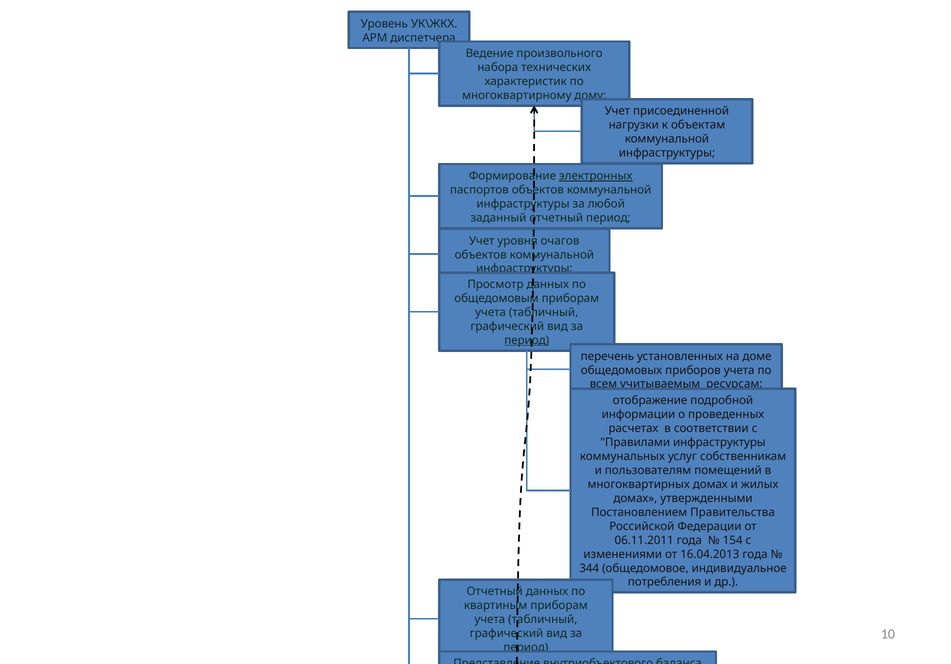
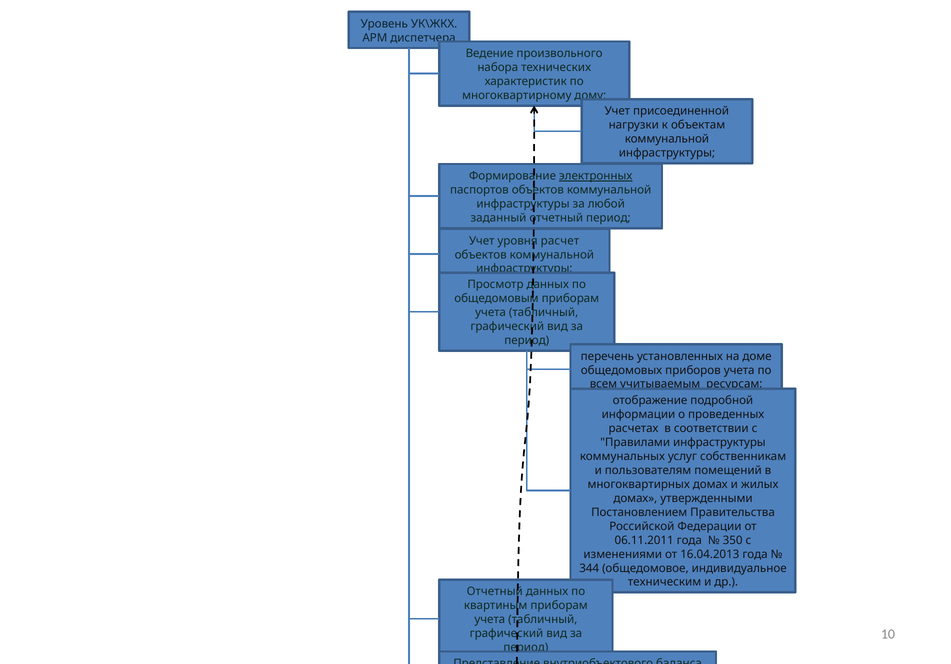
уровня очагов: очагов -> расчет (560, 241)
период underline: present -> none (527, 341)
154: 154 -> 350 (733, 541)
потребления: потребления -> техническим (665, 583)
